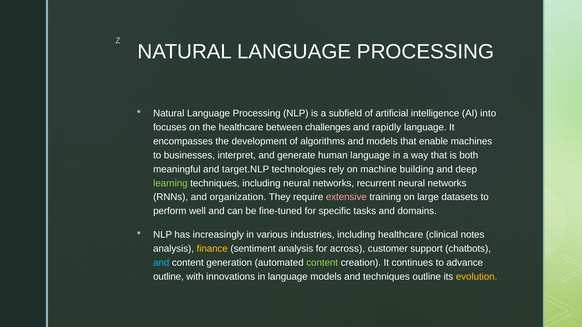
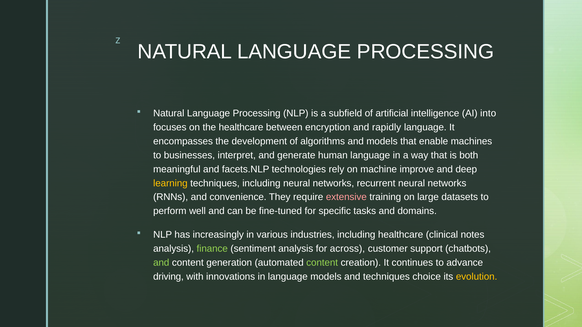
challenges: challenges -> encryption (328, 128)
target.NLP: target.NLP -> facets.NLP (246, 169)
building: building -> improve (417, 169)
learning colour: light green -> yellow (170, 183)
organization: organization -> convenience (238, 197)
finance colour: yellow -> light green (212, 249)
and colour: light blue -> light green (161, 263)
outline: outline -> driving (168, 277)
techniques outline: outline -> choice (427, 277)
